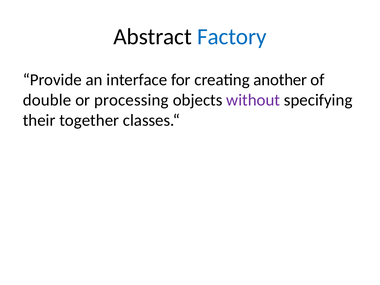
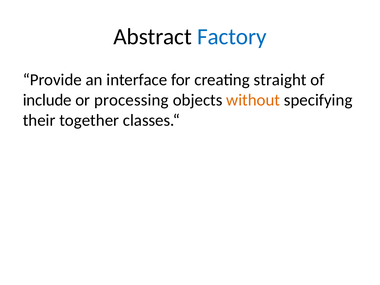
another: another -> straight (280, 80)
double: double -> include (47, 100)
without colour: purple -> orange (253, 100)
